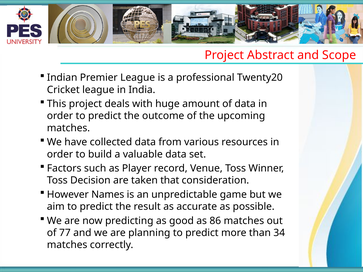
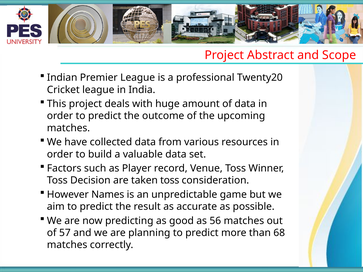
taken that: that -> toss (170, 181)
86: 86 -> 56 (215, 221)
77: 77 -> 57 (65, 233)
34: 34 -> 68 (279, 233)
